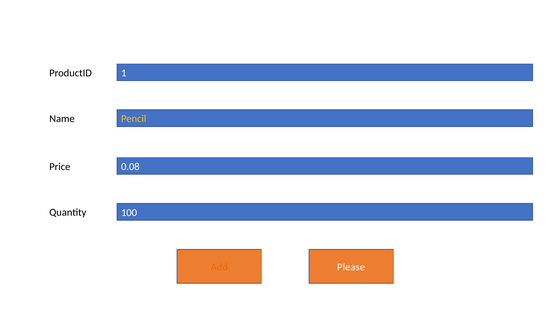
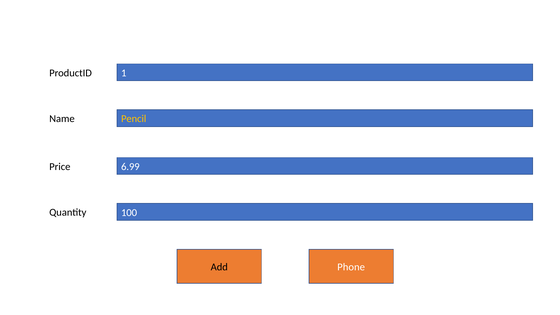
0.08: 0.08 -> 6.99 (130, 167)
Add colour: orange -> black (219, 267)
Please: Please -> Phone (351, 267)
